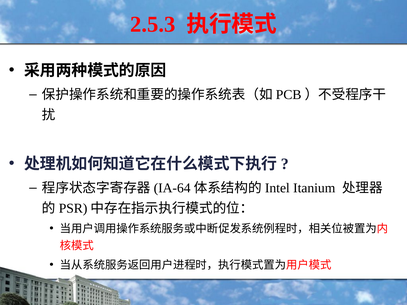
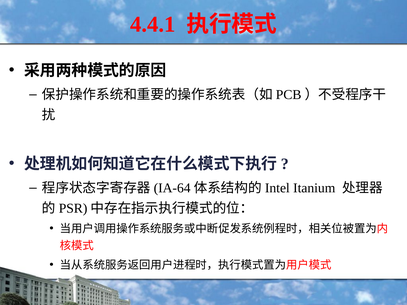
2.5.3: 2.5.3 -> 4.4.1 (153, 24)
